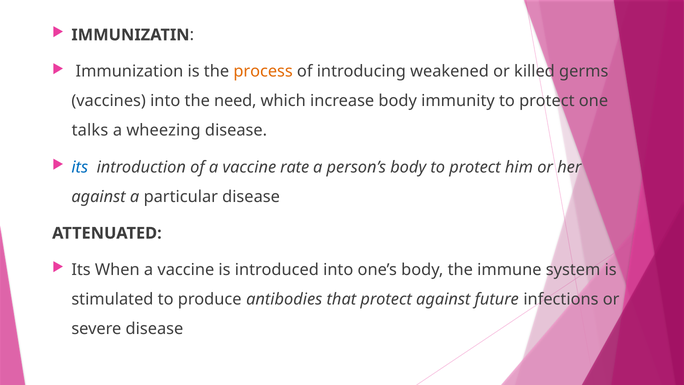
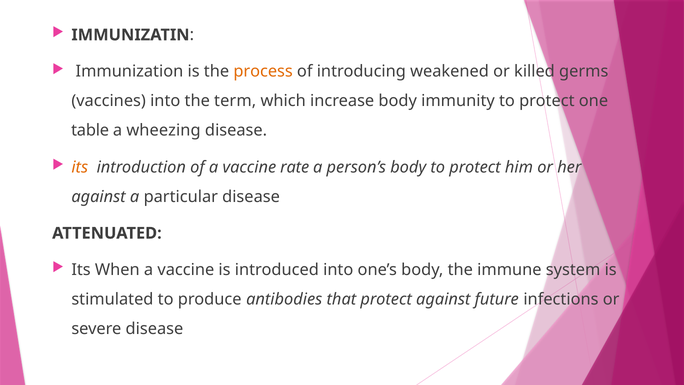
need: need -> term (235, 101)
talks: talks -> table (90, 130)
its colour: blue -> orange (80, 167)
